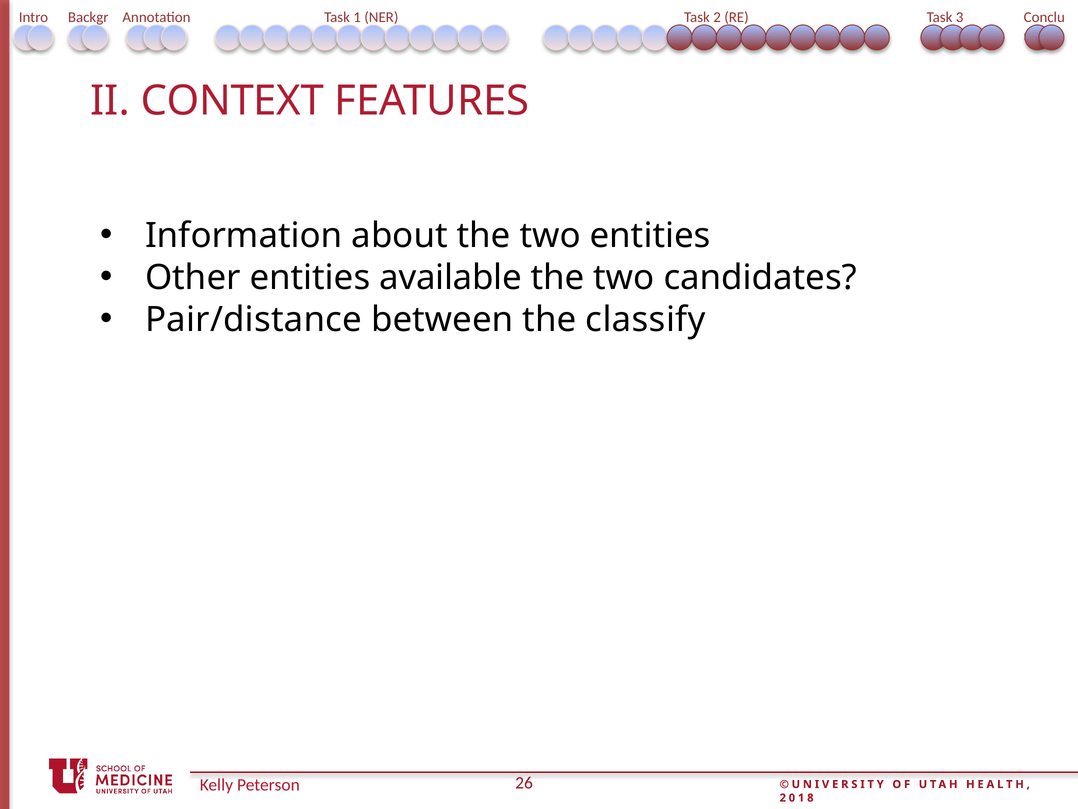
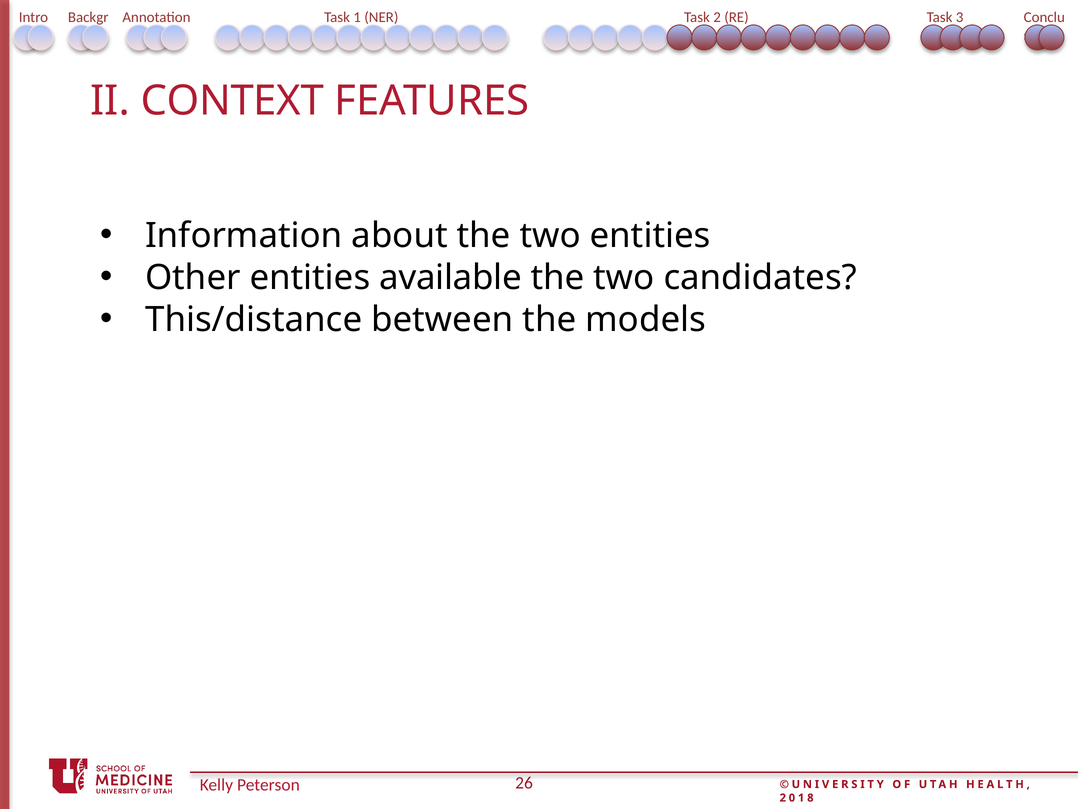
Pair/distance: Pair/distance -> This/distance (254, 320)
classify: classify -> models (646, 320)
